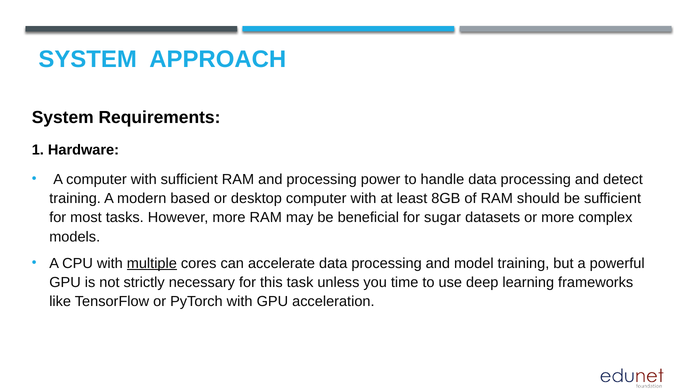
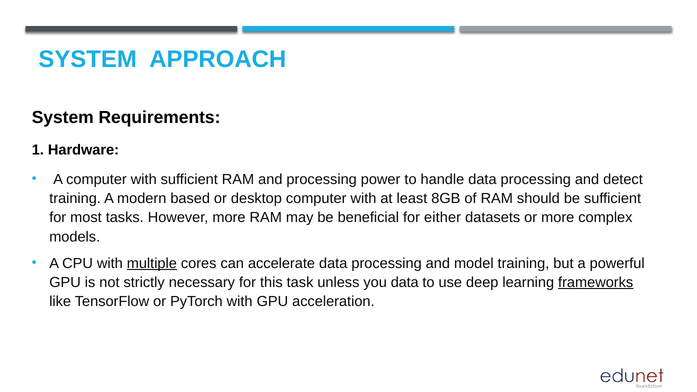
sugar: sugar -> either (443, 218)
you time: time -> data (405, 282)
frameworks underline: none -> present (596, 282)
